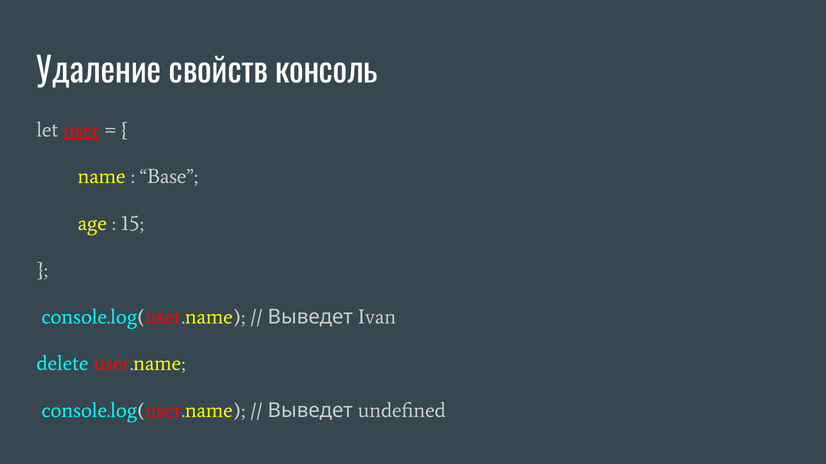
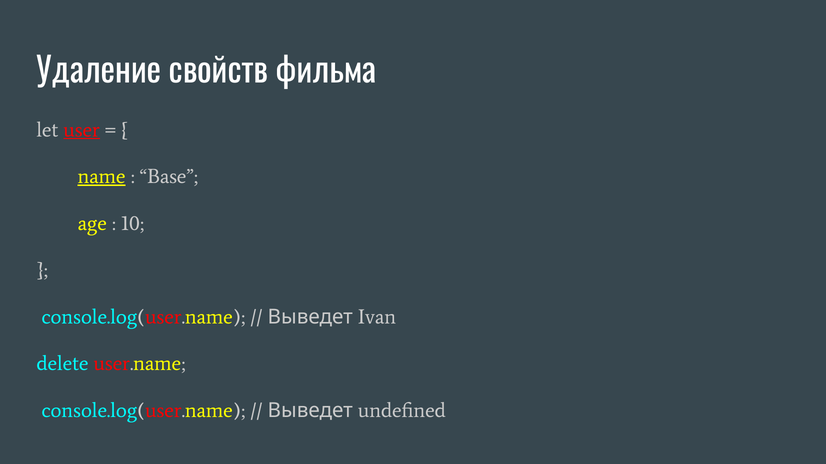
консоль: консоль -> фильма (326, 72)
name underline: none -> present (102, 177)
15: 15 -> 10 (133, 224)
